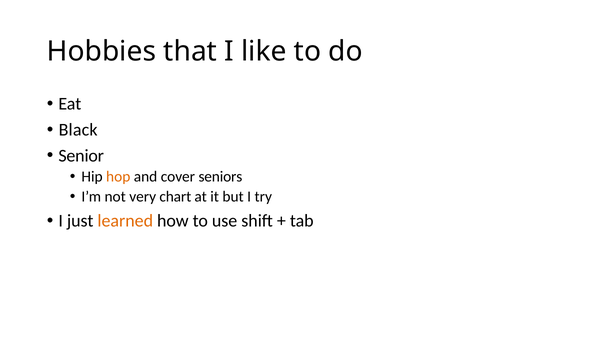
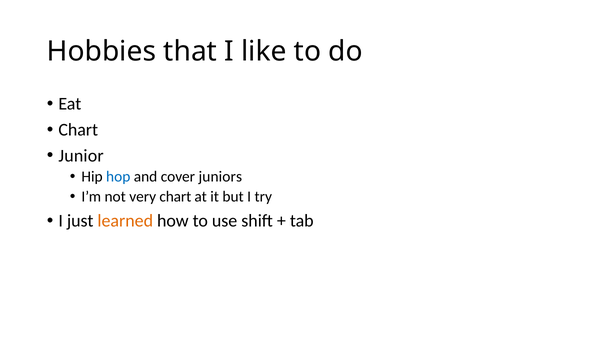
Black: Black -> Chart (78, 130)
Senior: Senior -> Junior (81, 156)
hop colour: orange -> blue (118, 177)
seniors: seniors -> juniors (220, 177)
